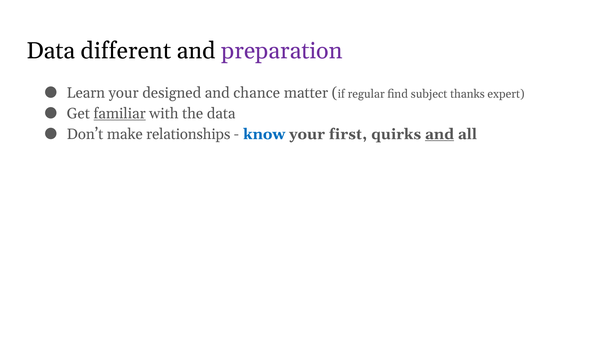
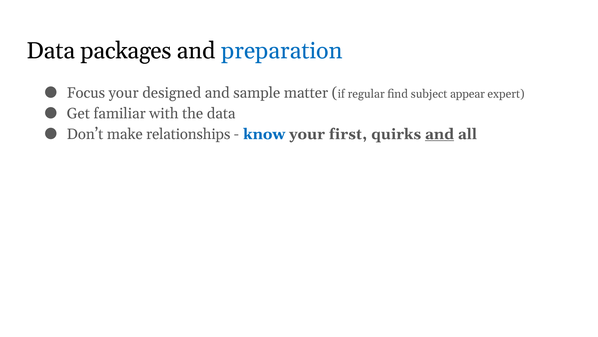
different: different -> packages (126, 51)
preparation colour: purple -> blue (282, 51)
Learn: Learn -> Focus (86, 93)
chance: chance -> sample (257, 93)
thanks: thanks -> appear (467, 94)
familiar underline: present -> none (120, 113)
